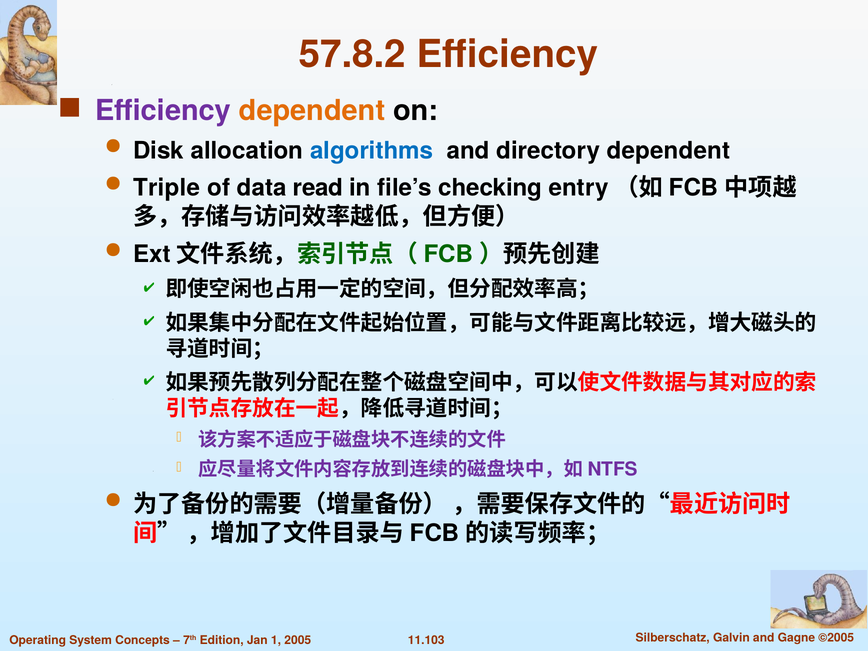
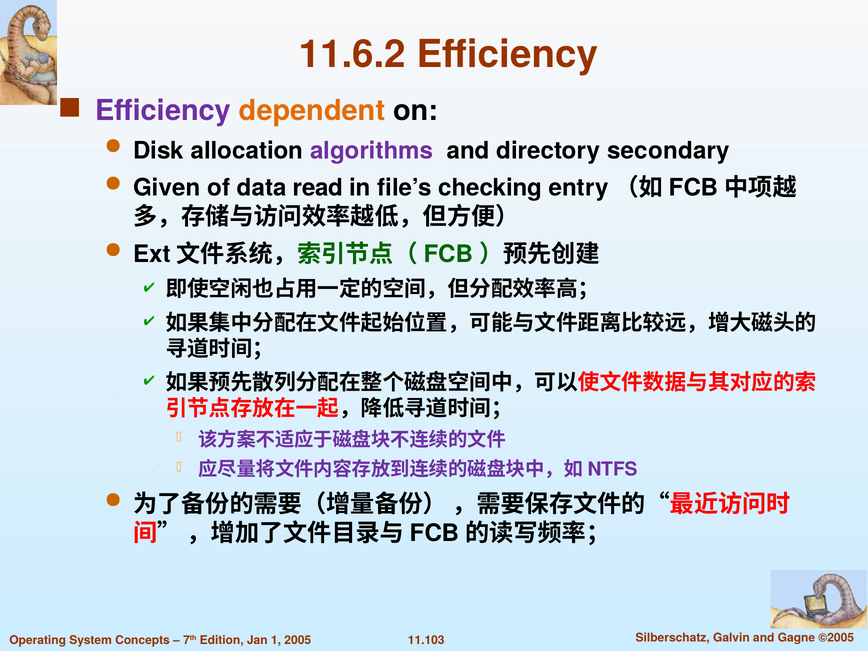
57.8.2: 57.8.2 -> 11.6.2 (352, 55)
algorithms colour: blue -> purple (372, 151)
directory dependent: dependent -> secondary (668, 151)
Triple: Triple -> Given (167, 188)
